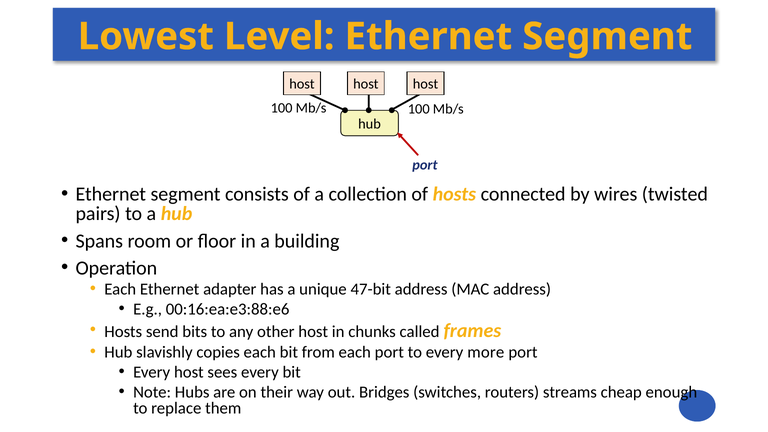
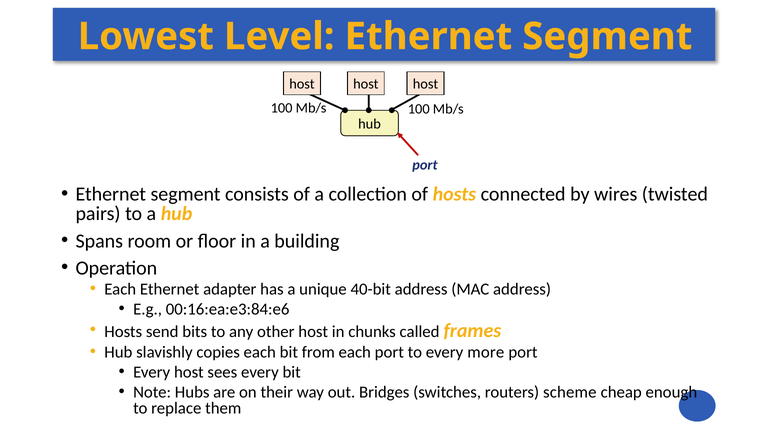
47-bit: 47-bit -> 40-bit (371, 289)
00:16:ea:e3:88:e6: 00:16:ea:e3:88:e6 -> 00:16:ea:e3:84:e6 (228, 309)
streams: streams -> scheme (570, 392)
